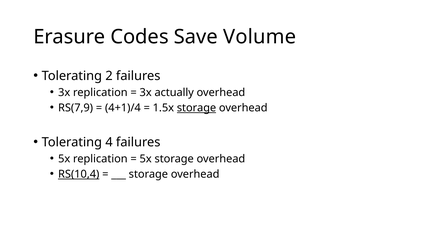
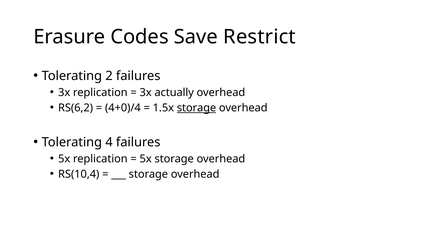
Volume: Volume -> Restrict (260, 37)
RS(7,9: RS(7,9 -> RS(6,2 (76, 108)
4+1)/4: 4+1)/4 -> 4+0)/4 (123, 108)
RS(10,4 underline: present -> none (79, 174)
